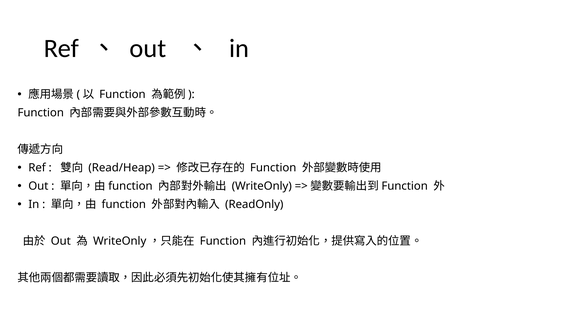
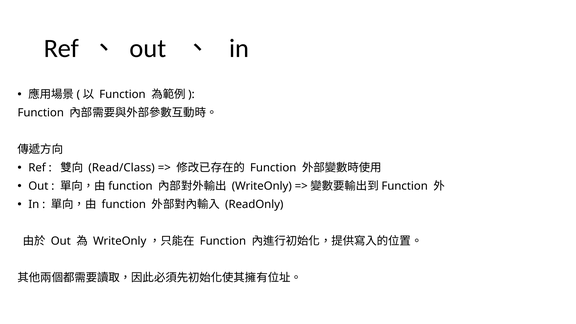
Read/Heap: Read/Heap -> Read/Class (122, 168)
